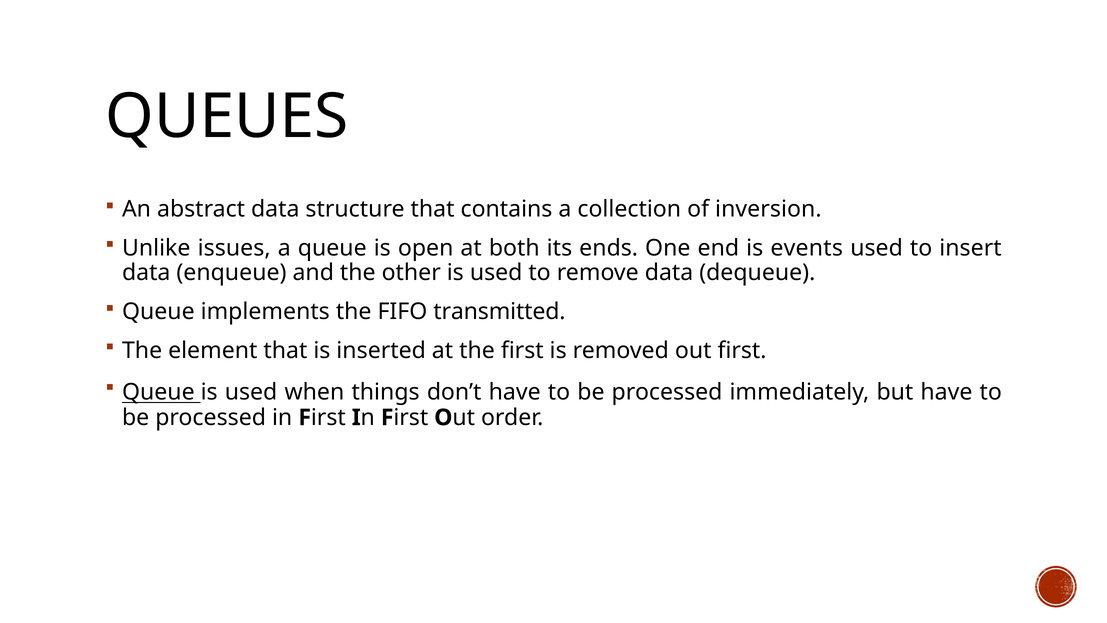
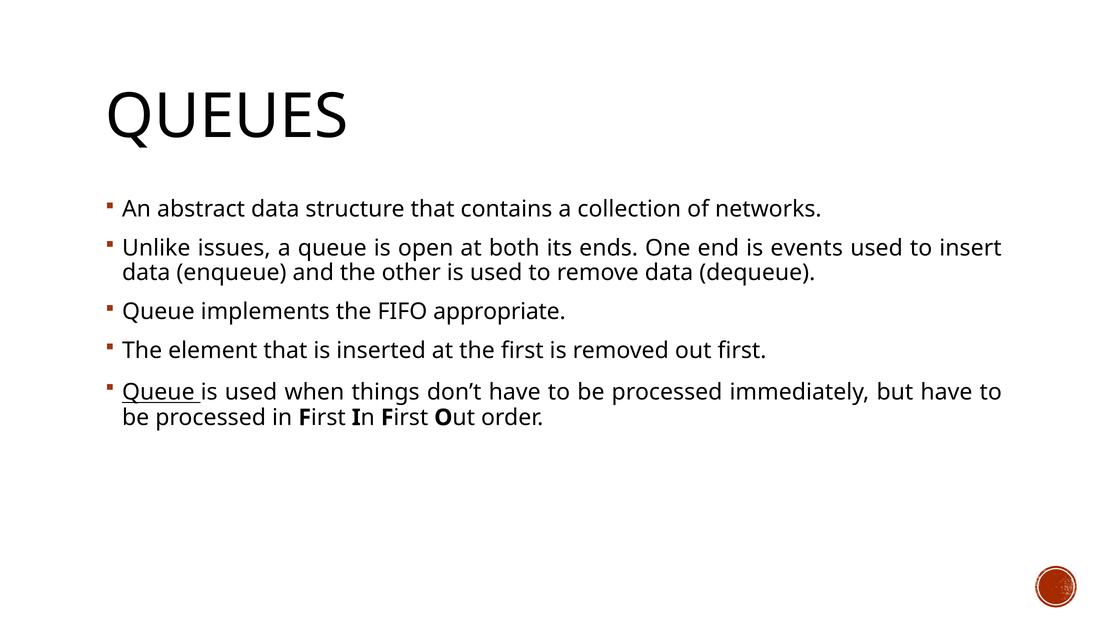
inversion: inversion -> networks (768, 209)
transmitted: transmitted -> appropriate (499, 311)
